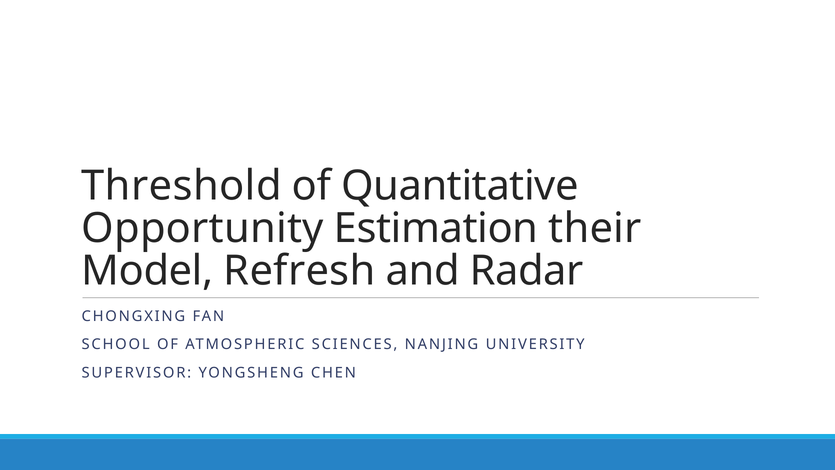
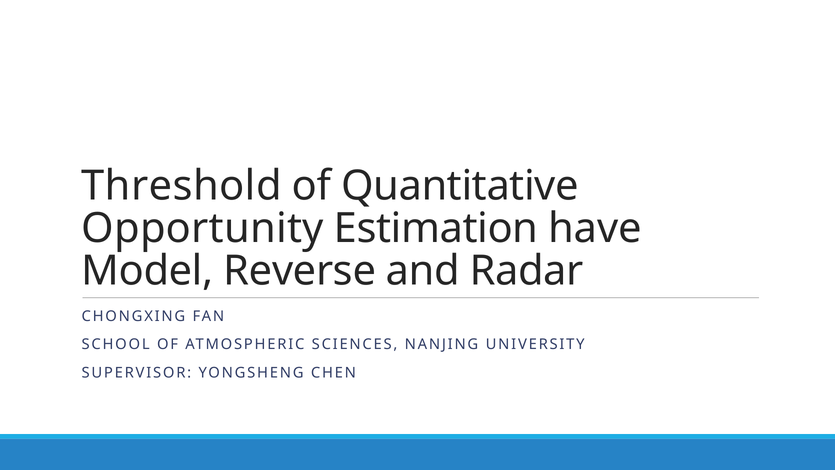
their: their -> have (595, 228)
Refresh: Refresh -> Reverse (300, 271)
